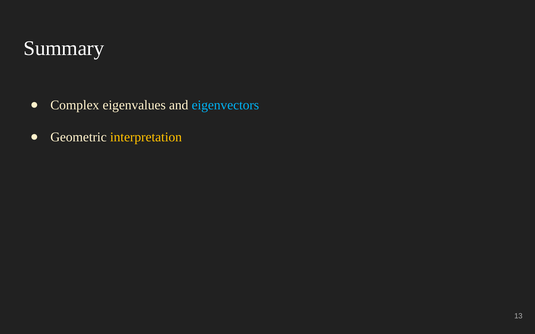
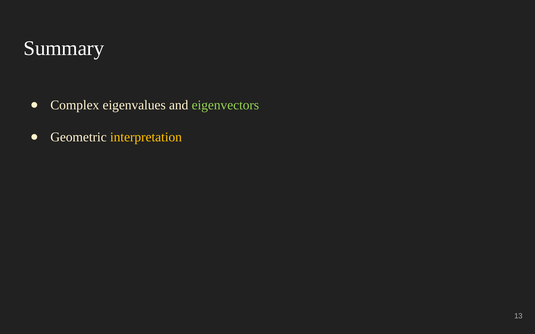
eigenvectors colour: light blue -> light green (225, 105)
